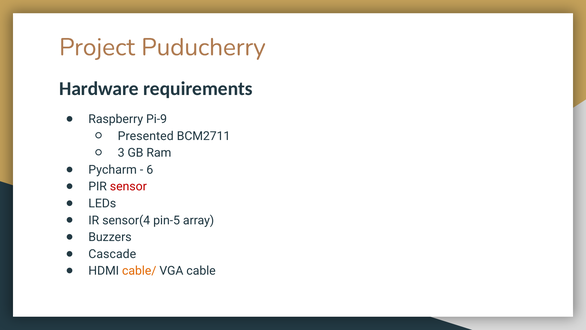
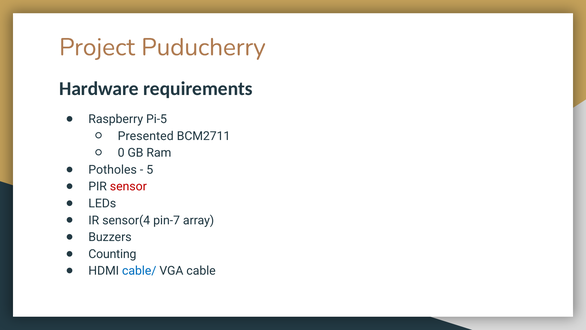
Pi-9: Pi-9 -> Pi-5 (157, 119)
3: 3 -> 0 (121, 153)
Pycharm: Pycharm -> Potholes (113, 170)
6: 6 -> 5 (150, 170)
pin-5: pin-5 -> pin-7 (167, 220)
Cascade: Cascade -> Counting (112, 254)
cable/ colour: orange -> blue (139, 271)
